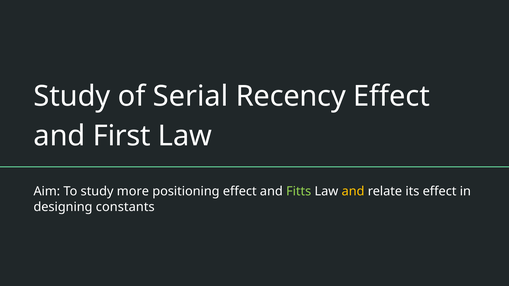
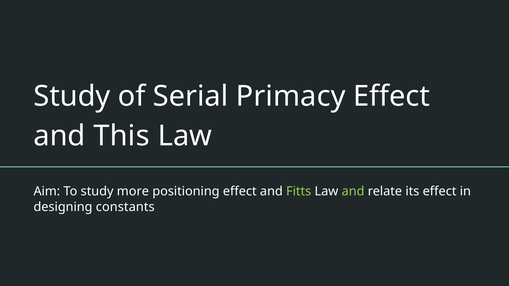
Recency: Recency -> Primacy (291, 97)
First: First -> This (122, 136)
and colour: yellow -> light green (353, 192)
